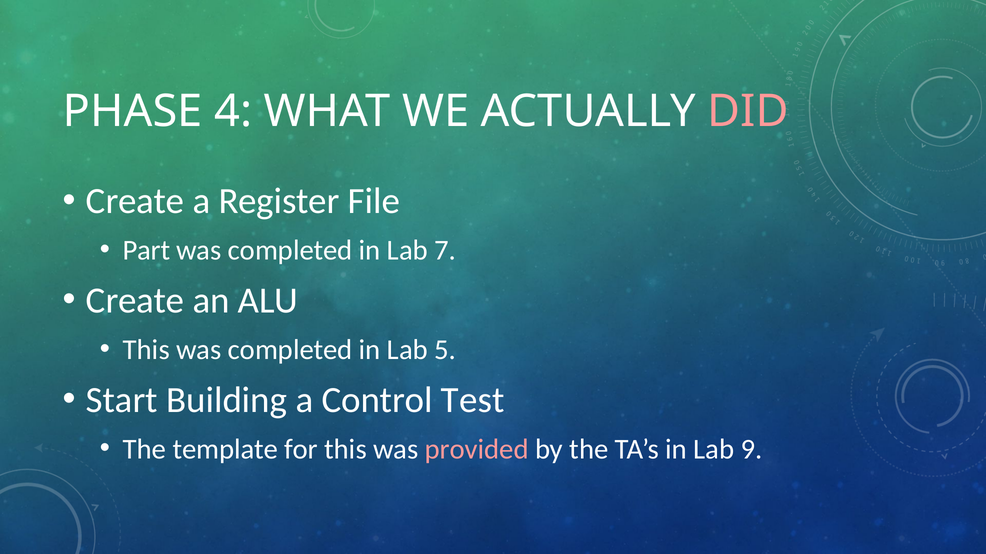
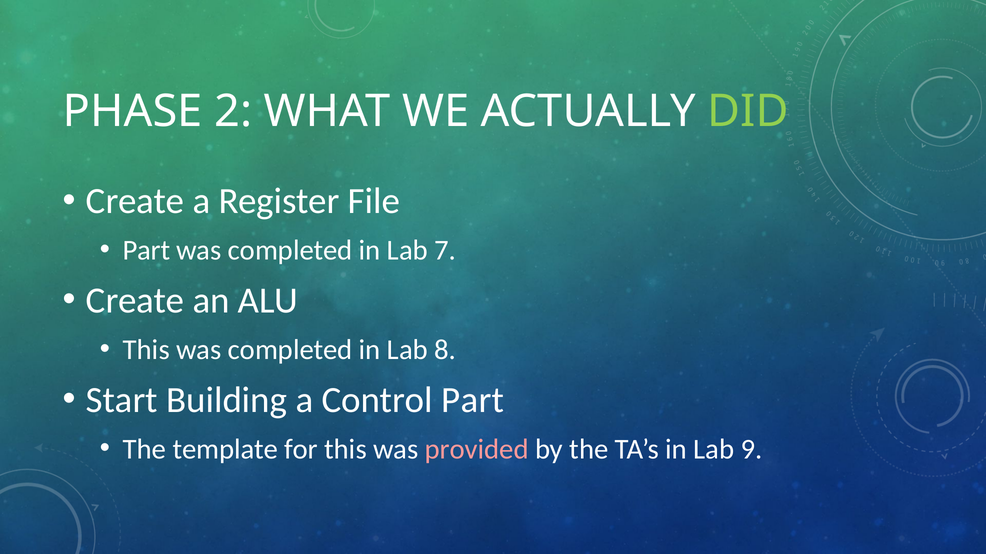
4: 4 -> 2 (233, 111)
DID colour: pink -> light green (748, 111)
5: 5 -> 8 (445, 350)
Control Test: Test -> Part (473, 400)
